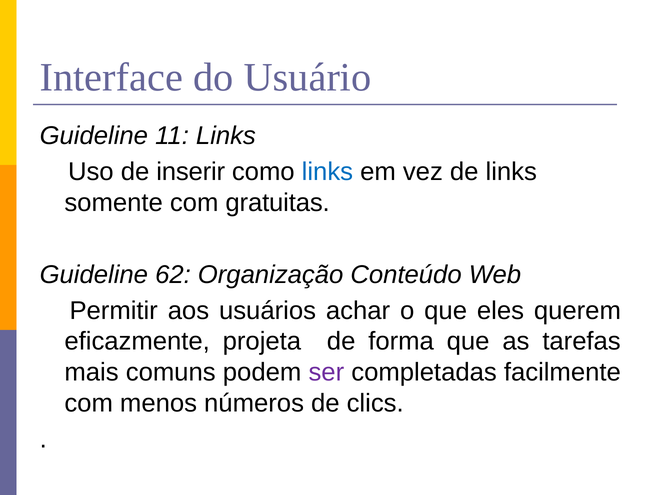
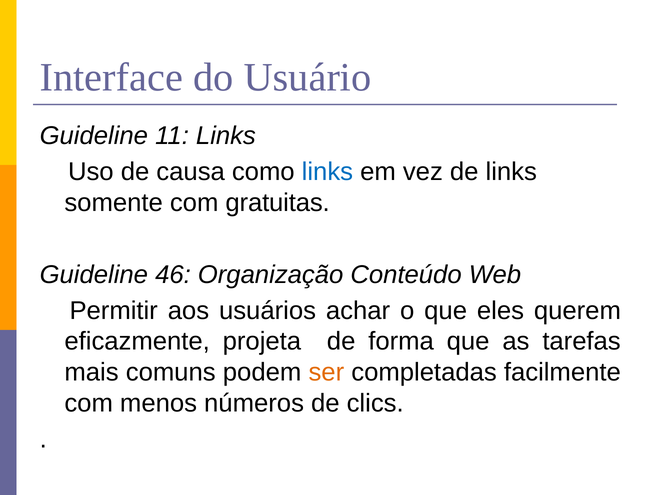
inserir: inserir -> causa (191, 172)
62: 62 -> 46 (173, 275)
ser colour: purple -> orange (326, 373)
